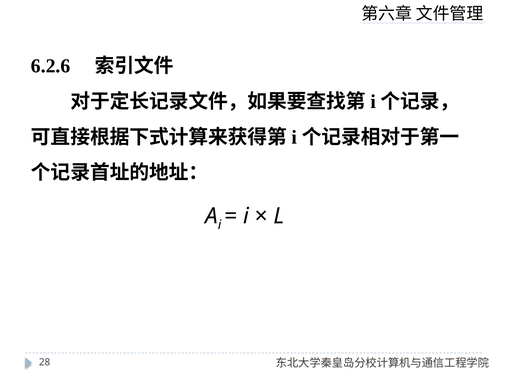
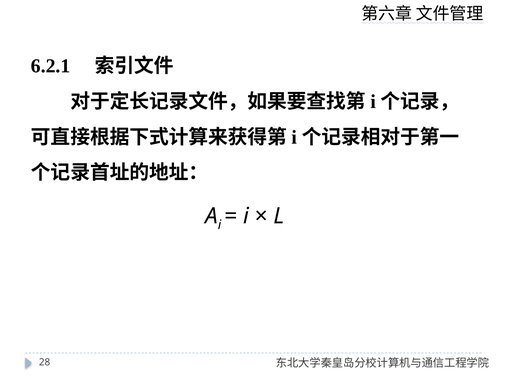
6.2.6: 6.2.6 -> 6.2.1 (51, 66)
